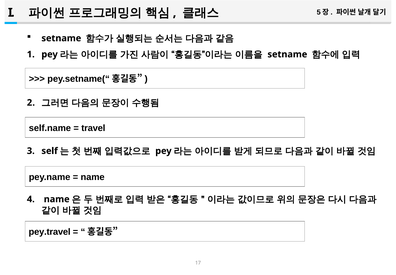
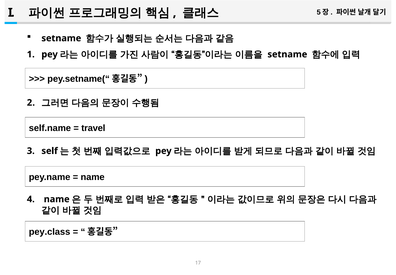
pey.travel: pey.travel -> pey.class (50, 231)
